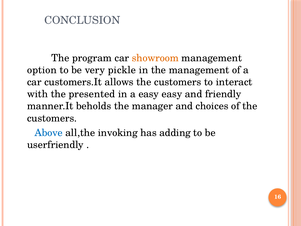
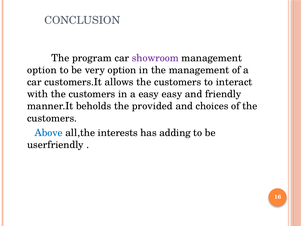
showroom colour: orange -> purple (155, 58)
very pickle: pickle -> option (122, 70)
with the presented: presented -> customers (92, 94)
manager: manager -> provided (152, 106)
invoking: invoking -> interests (118, 133)
